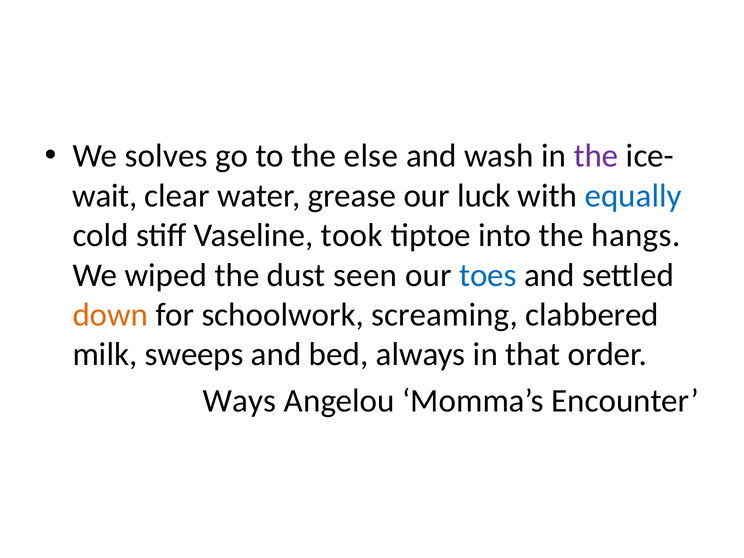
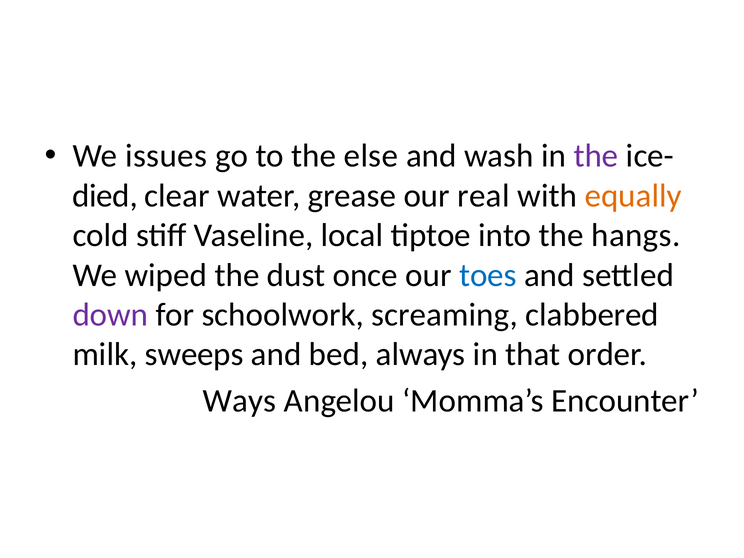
solves: solves -> issues (166, 156)
wait: wait -> died (105, 196)
luck: luck -> real (484, 196)
equally colour: blue -> orange (633, 196)
took: took -> local (352, 235)
seen: seen -> once (365, 275)
down colour: orange -> purple (110, 315)
